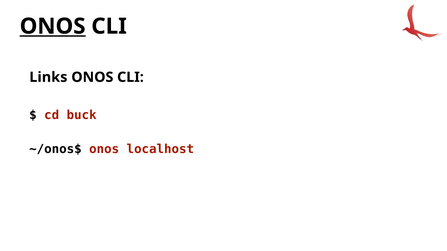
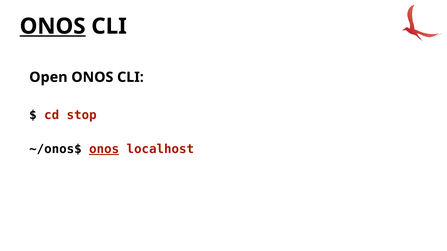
Links: Links -> Open (48, 77)
buck: buck -> stop (82, 115)
onos underline: none -> present (104, 149)
